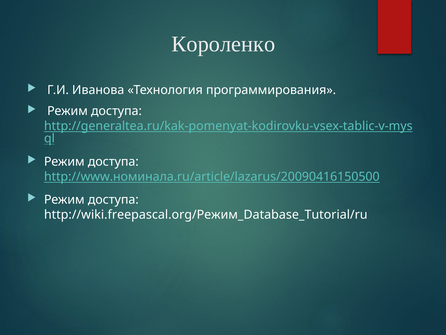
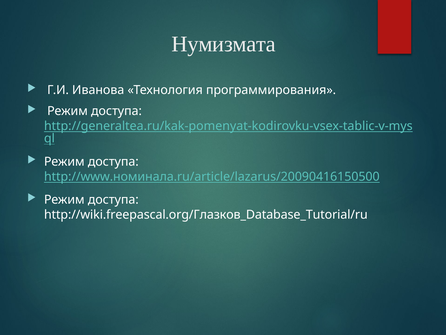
Короленко: Короленко -> Нумизмата (224, 44)
http://wiki.freepascal.org/Режим_Database_Tutorial/ru: http://wiki.freepascal.org/Режим_Database_Tutorial/ru -> http://wiki.freepascal.org/Глазков_Database_Tutorial/ru (206, 214)
